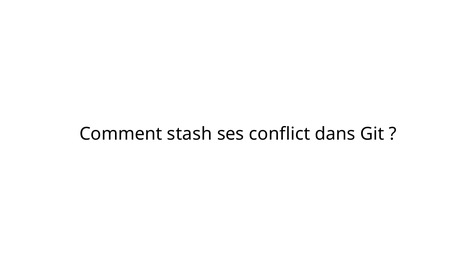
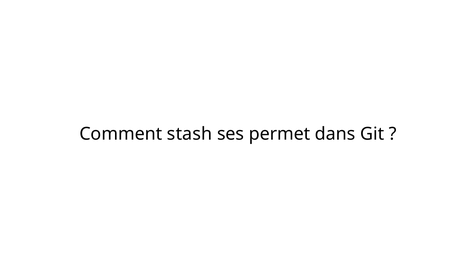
conflict: conflict -> permet (280, 134)
